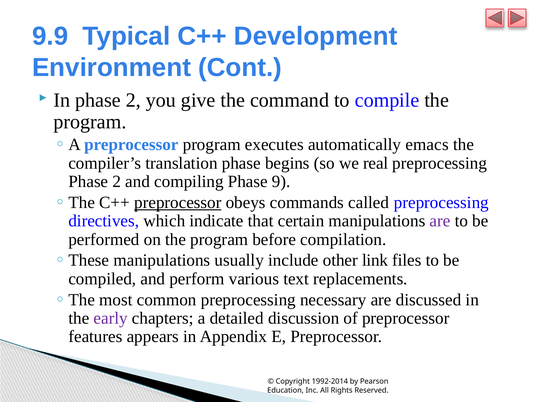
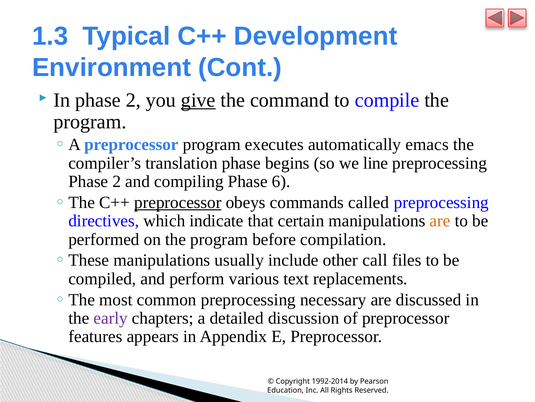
9.9: 9.9 -> 1.3 (50, 36)
give underline: none -> present (198, 100)
real: real -> line (376, 163)
9: 9 -> 6 (281, 181)
are colour: purple -> orange (440, 220)
link: link -> call (375, 260)
